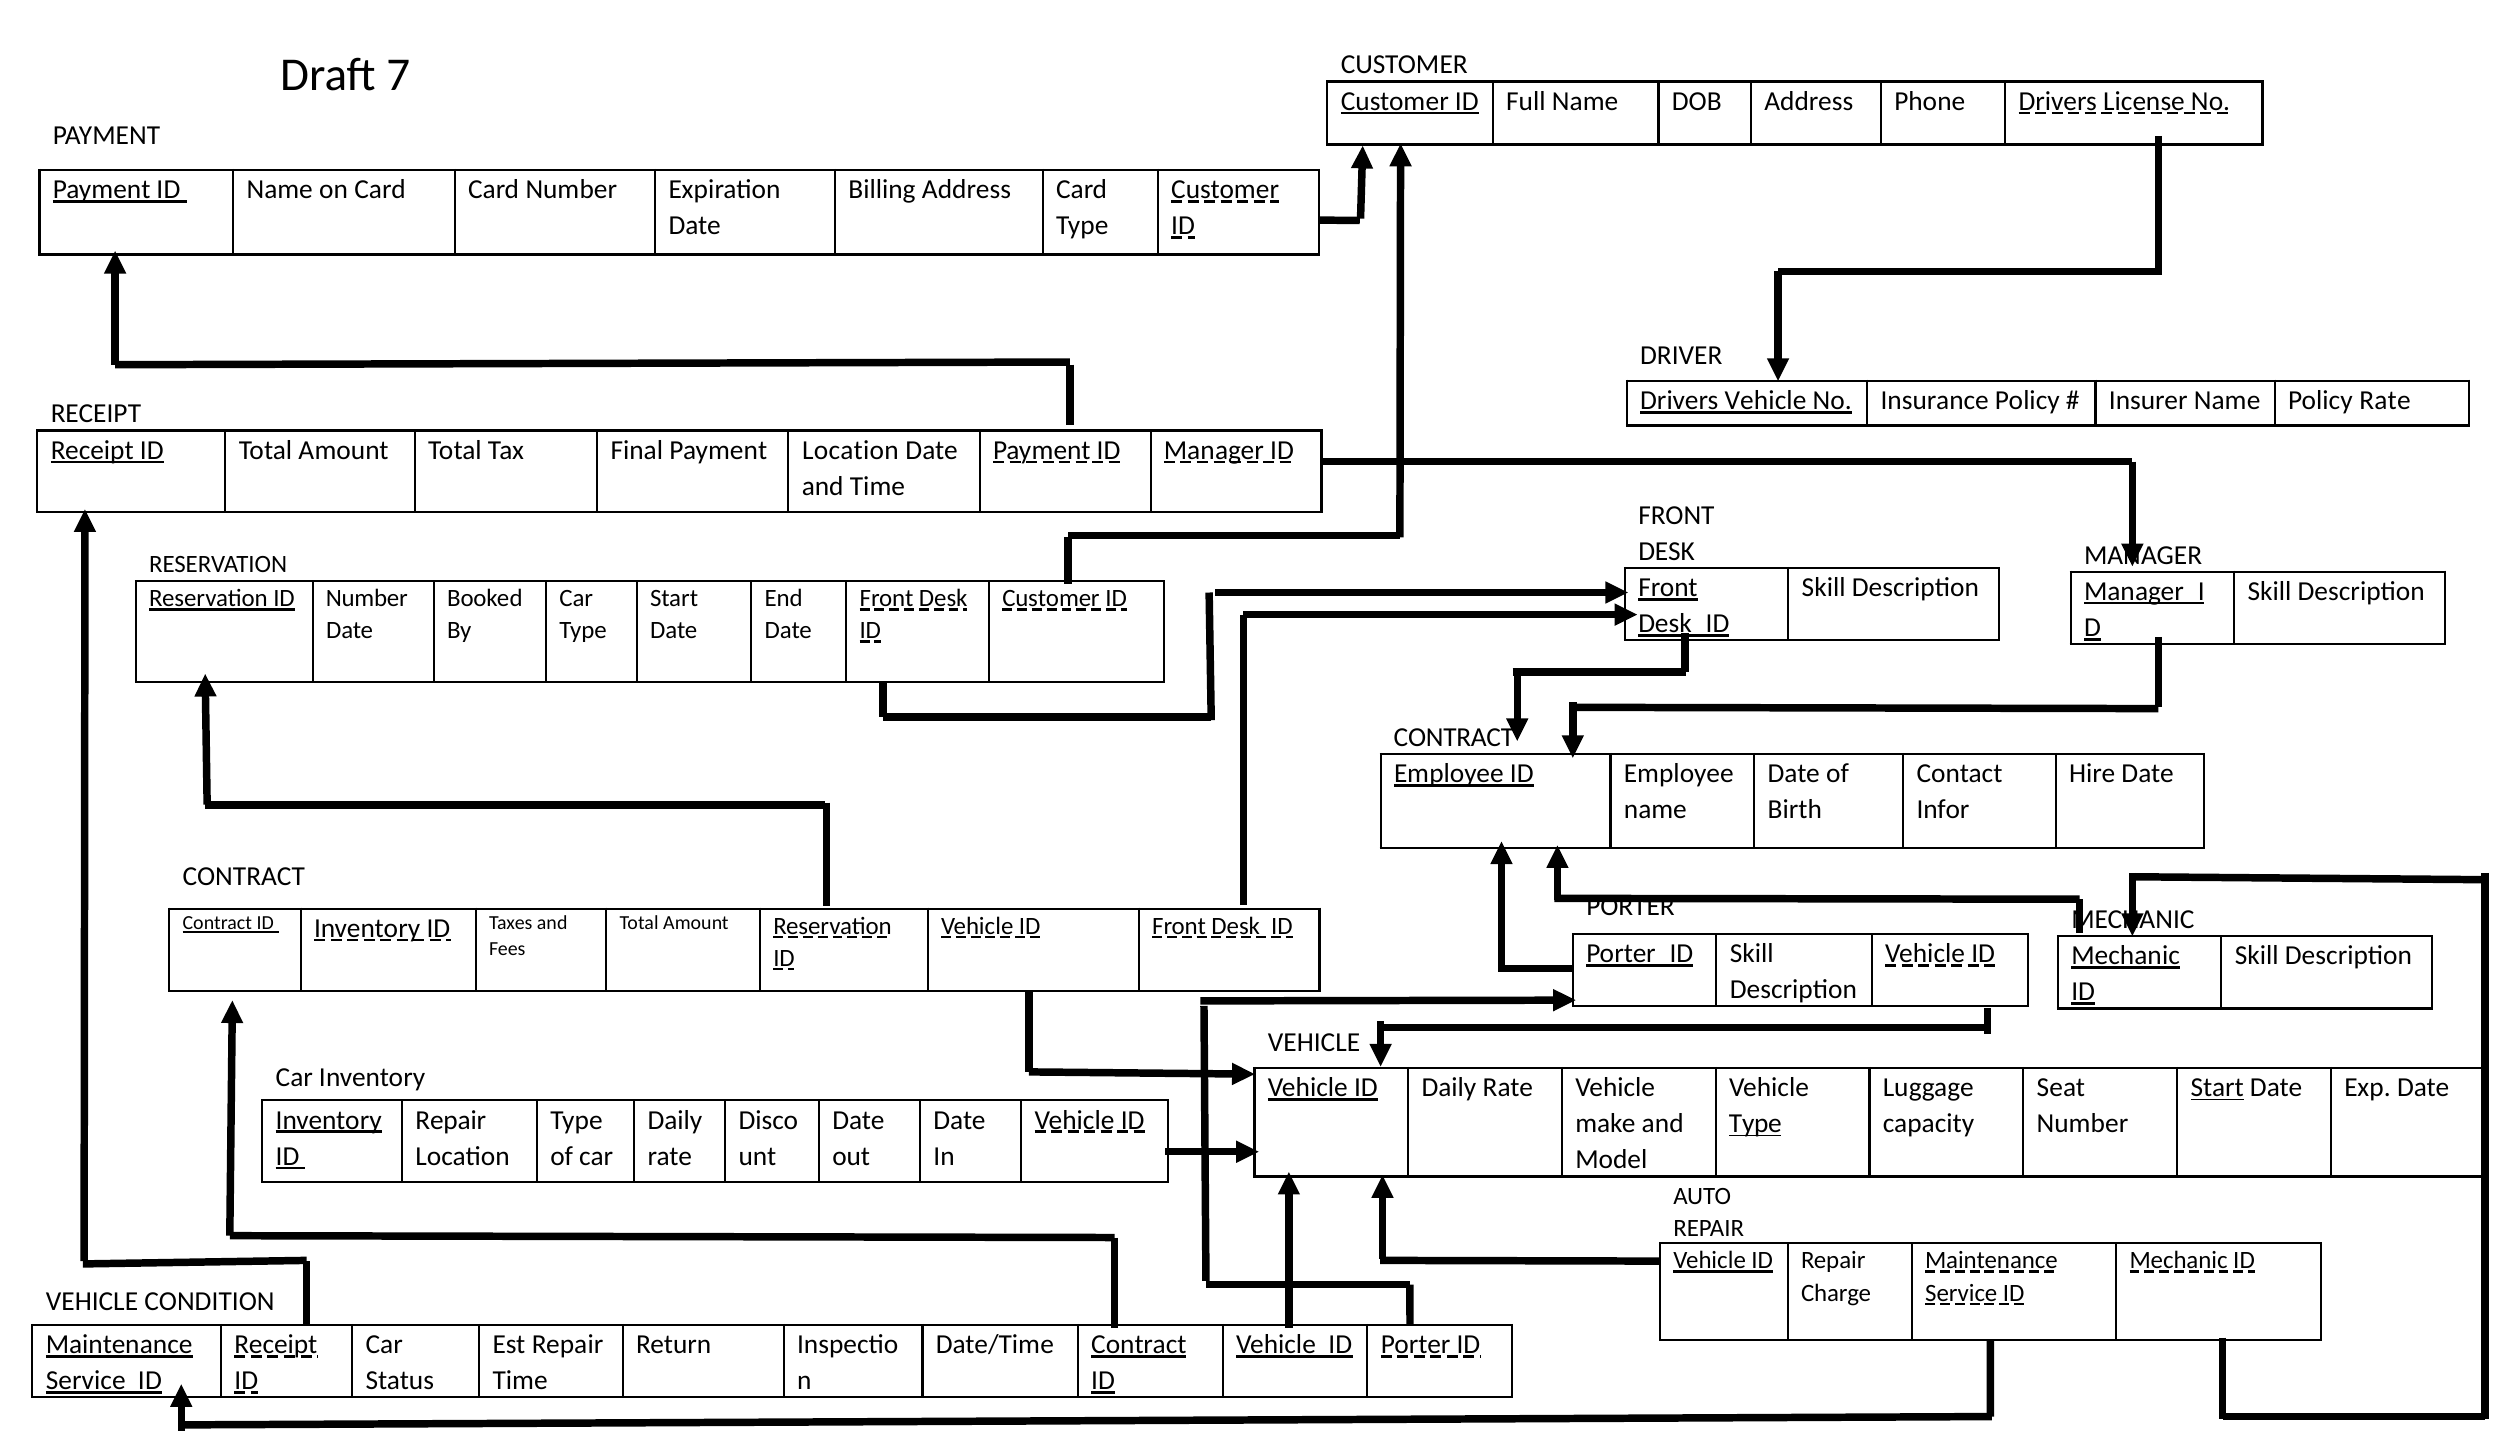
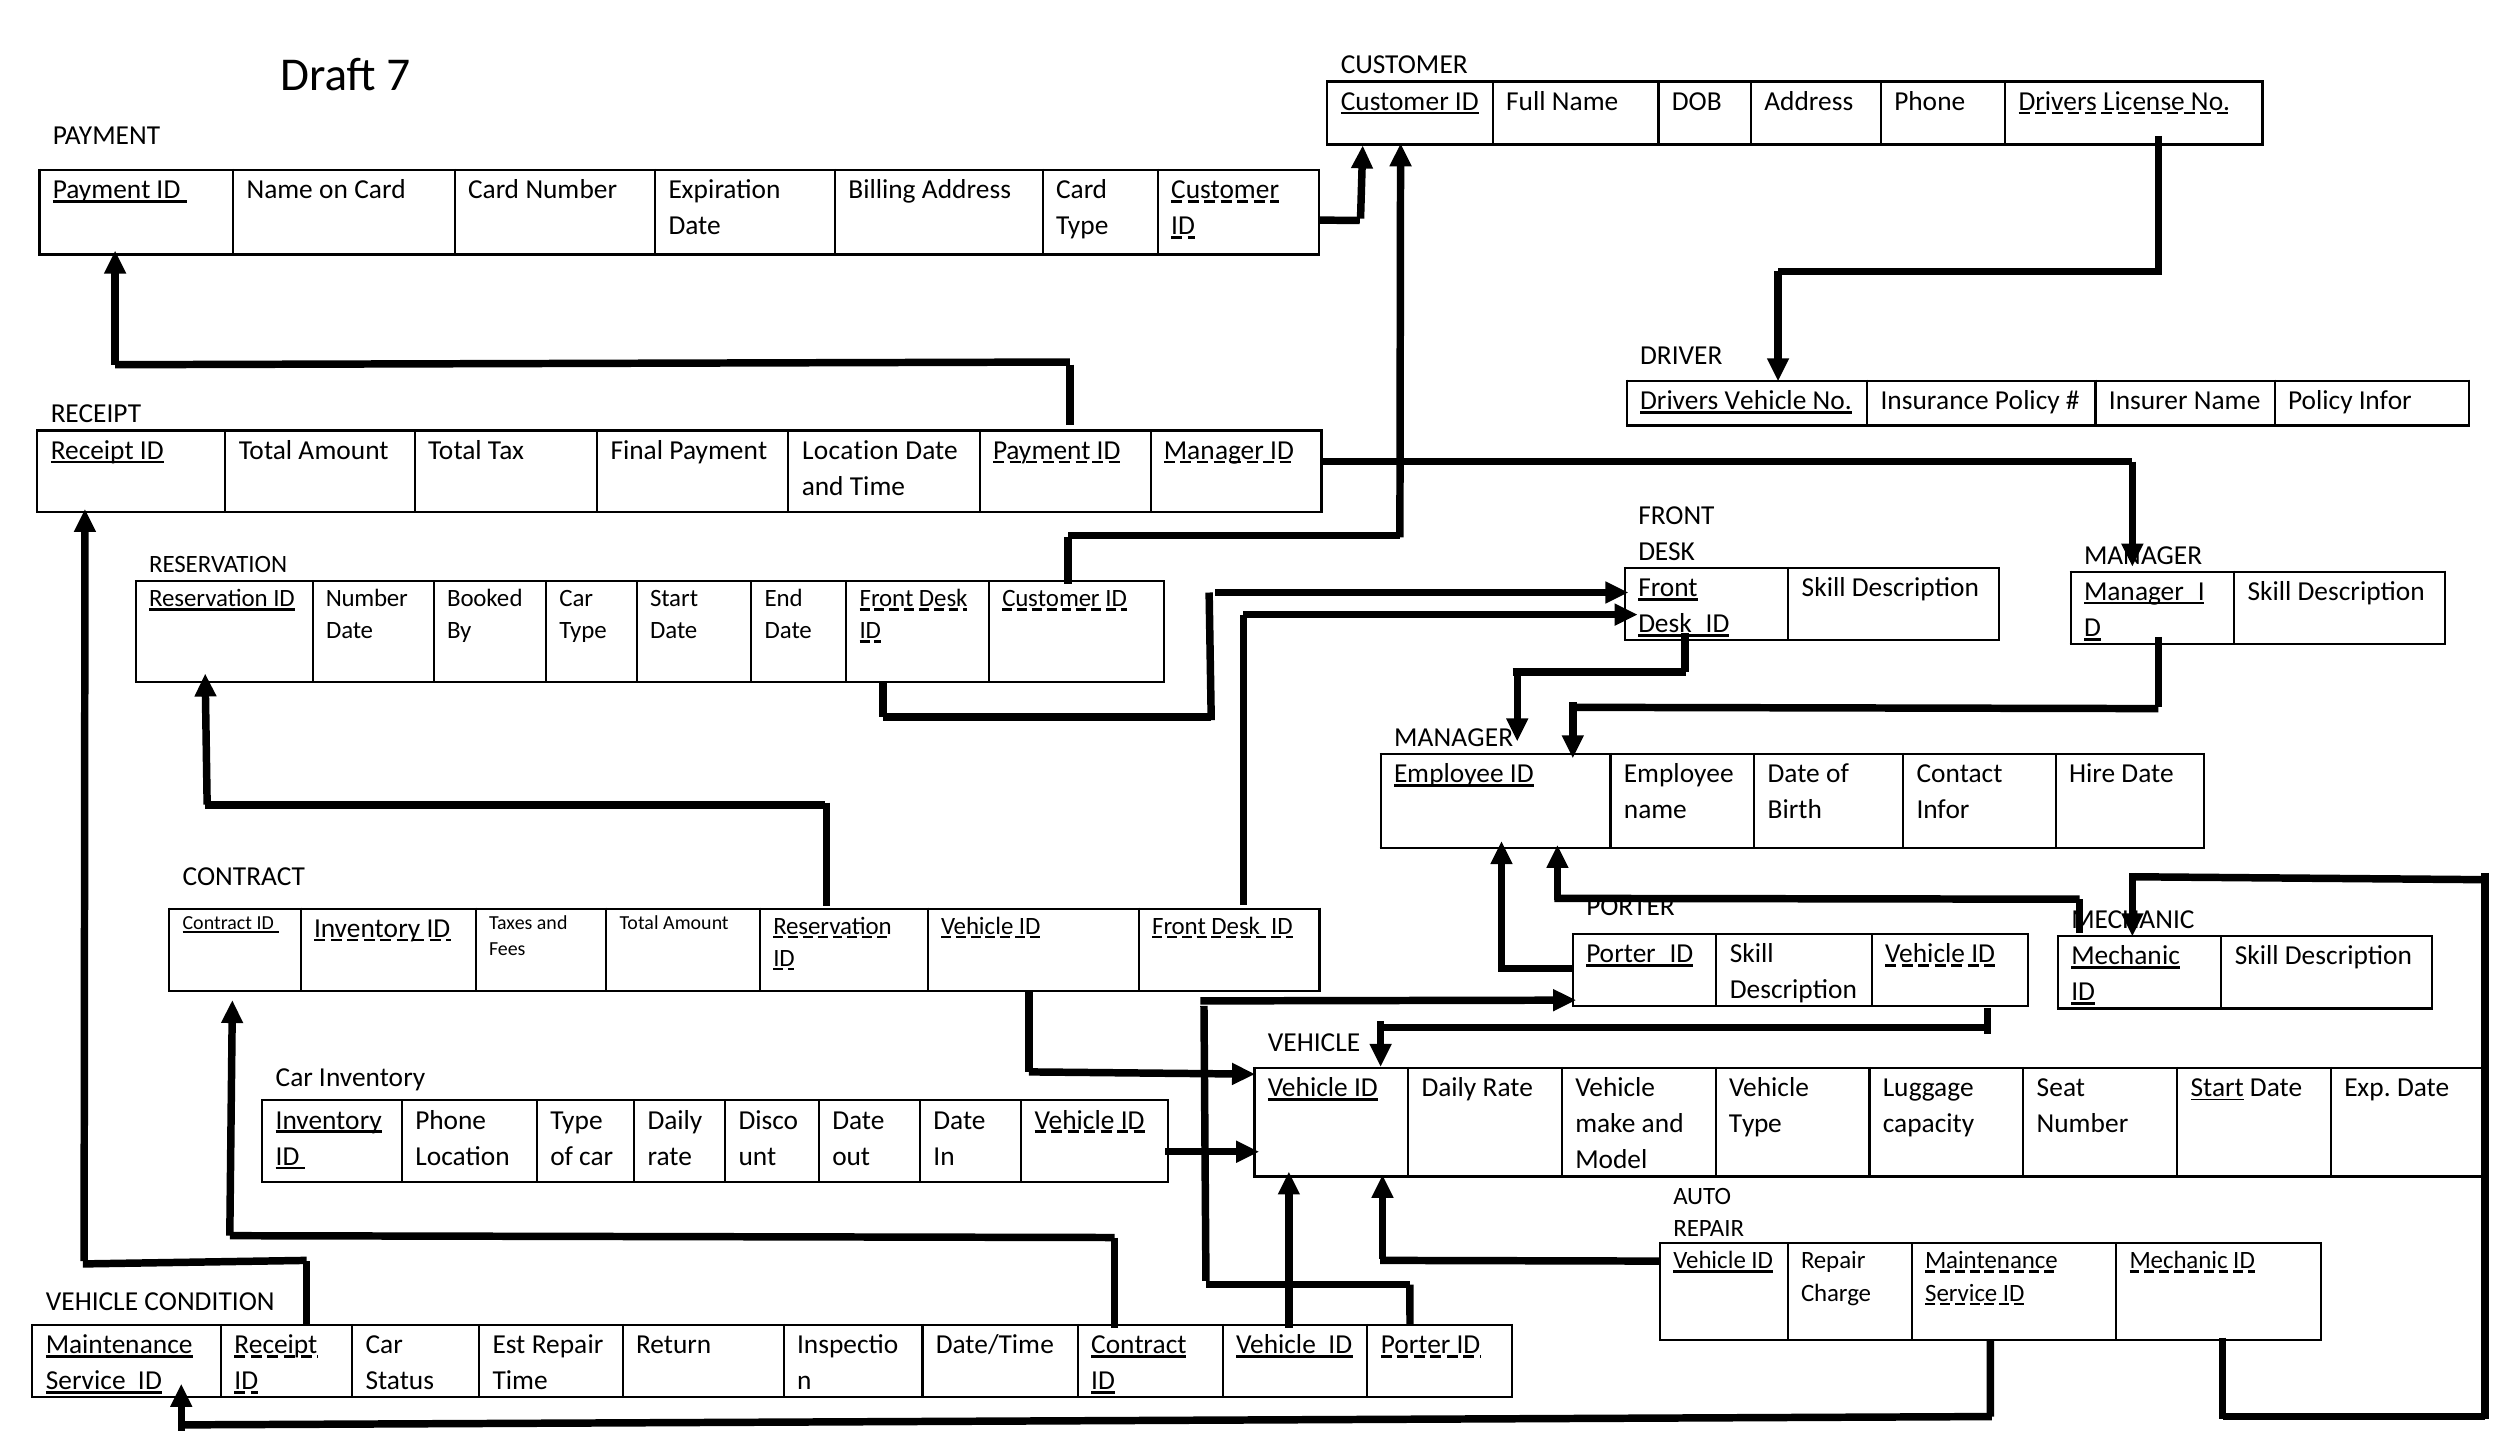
Policy Rate: Rate -> Infor (2385, 400)
CONTRACT: CONTRACT -> MANAGER (1454, 737)
Repair: Repair -> Phone (451, 1120)
Type underline: present -> none (1755, 1124)
